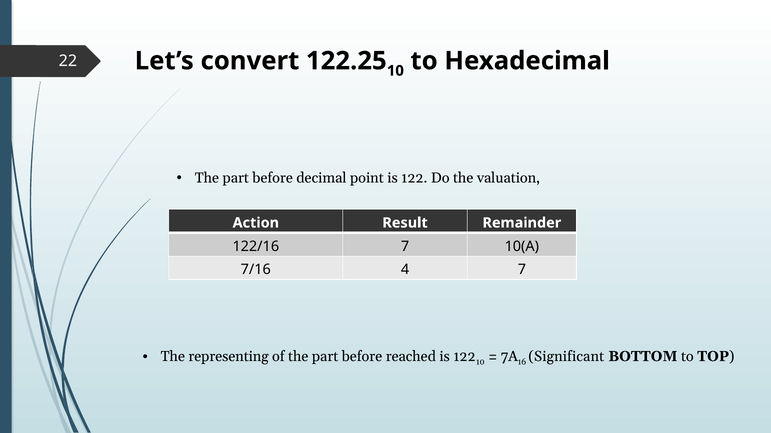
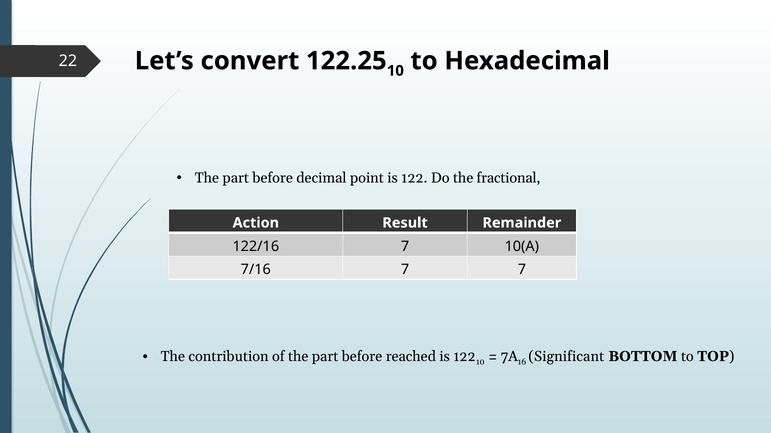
valuation: valuation -> fractional (509, 178)
7/16 4: 4 -> 7 (405, 270)
representing: representing -> contribution (229, 357)
